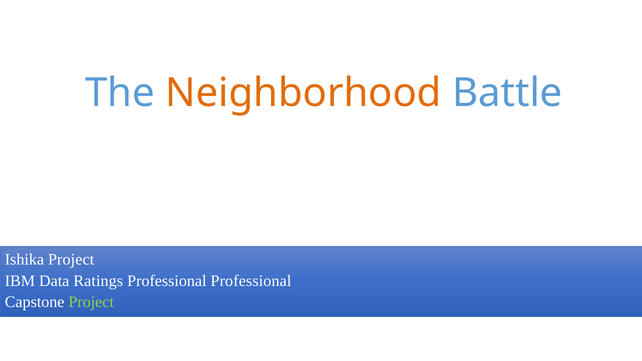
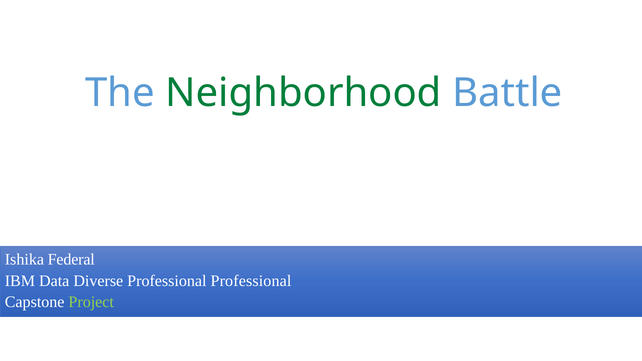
Neighborhood colour: orange -> green (303, 93)
Ishika Project: Project -> Federal (71, 260)
Ratings: Ratings -> Diverse (98, 281)
